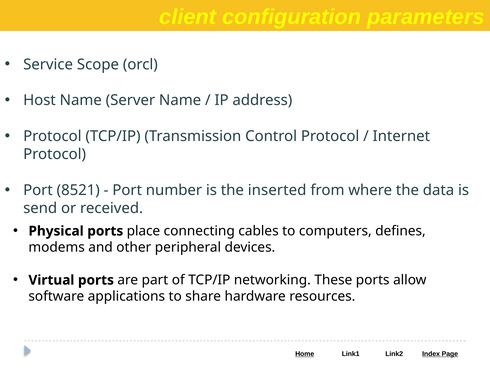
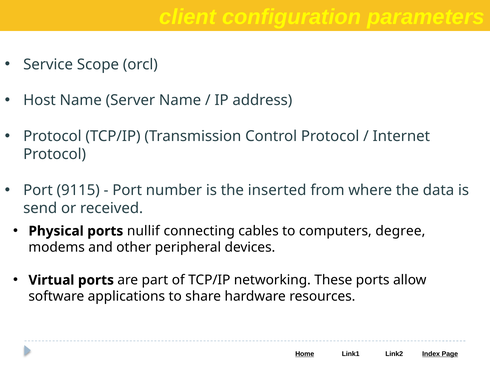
8521: 8521 -> 9115 (78, 190)
place: place -> nullif (143, 231)
defines: defines -> degree (400, 231)
